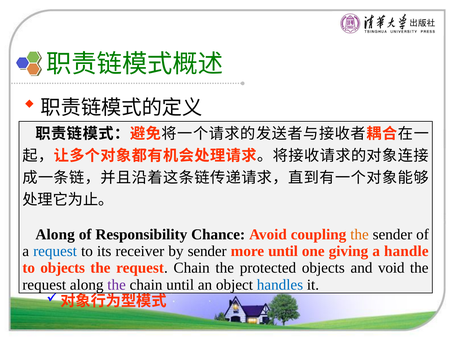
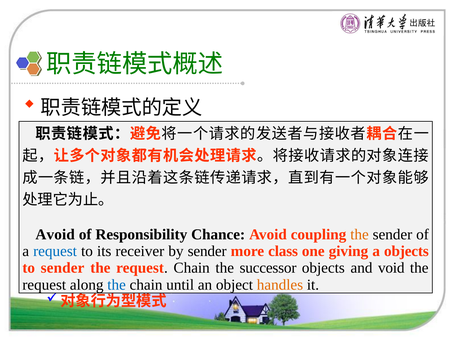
Along: Along -> Avoid (55, 235)
more until: until -> class (283, 251)
a handle: handle -> objects (406, 251)
to objects: objects -> sender (63, 268)
protected: protected -> successor (268, 268)
the colour: purple -> blue (117, 285)
handles colour: blue -> orange (280, 285)
